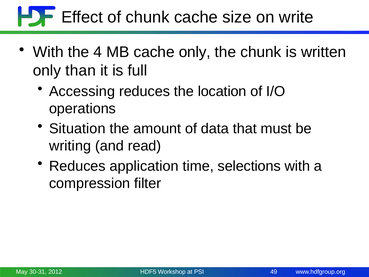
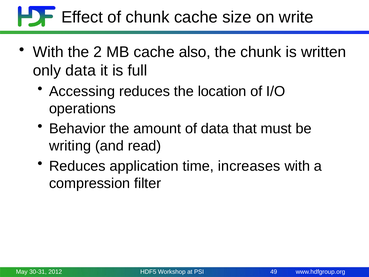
4: 4 -> 2 (98, 52)
cache only: only -> also (195, 52)
only than: than -> data (81, 71)
Situation: Situation -> Behavior (77, 129)
selections: selections -> increases (249, 166)
